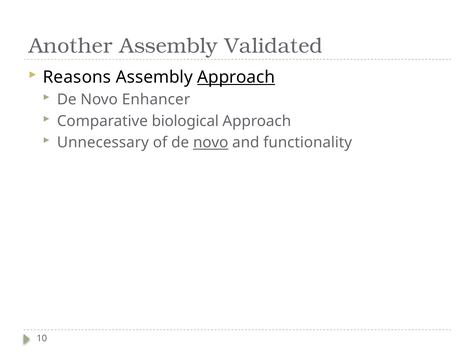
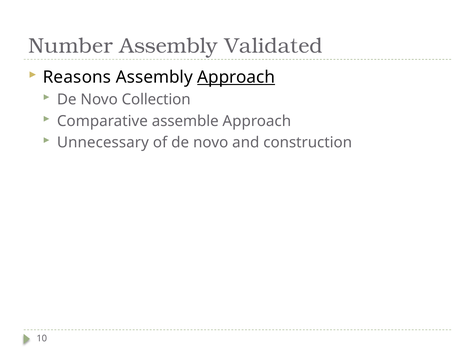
Another: Another -> Number (71, 46)
Enhancer: Enhancer -> Collection (156, 100)
biological: biological -> assemble (185, 121)
novo underline: present -> none (211, 143)
functionality: functionality -> construction (308, 143)
